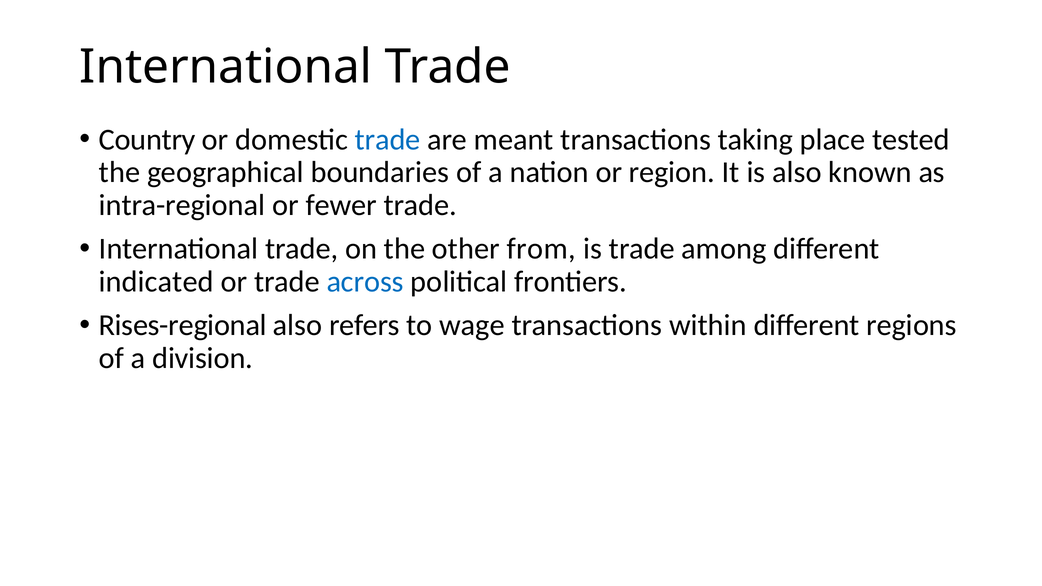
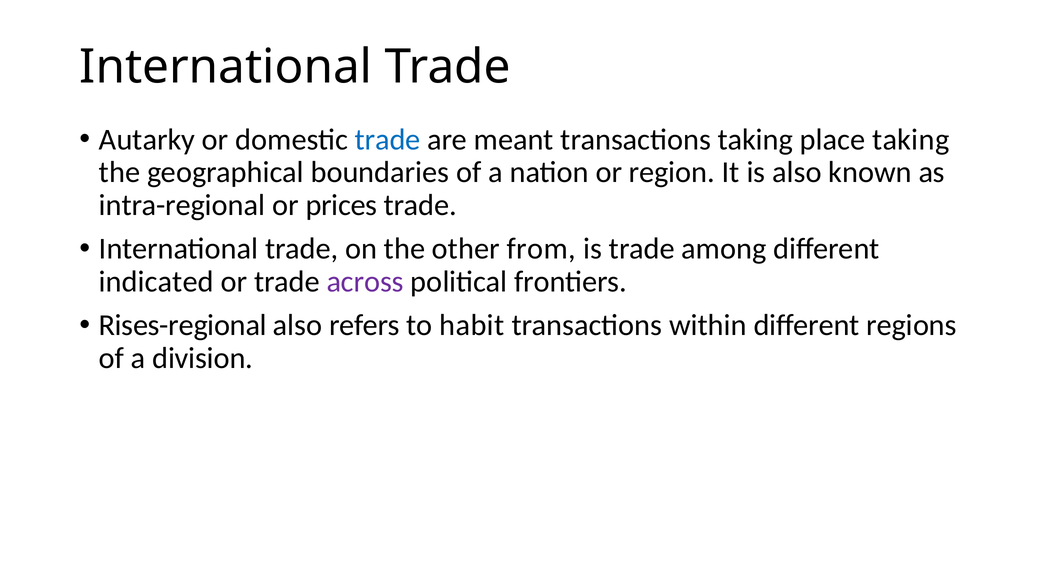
Country: Country -> Autarky (147, 140)
place tested: tested -> taking (911, 140)
fewer: fewer -> prices (341, 205)
across colour: blue -> purple (365, 282)
wage: wage -> habit (472, 325)
